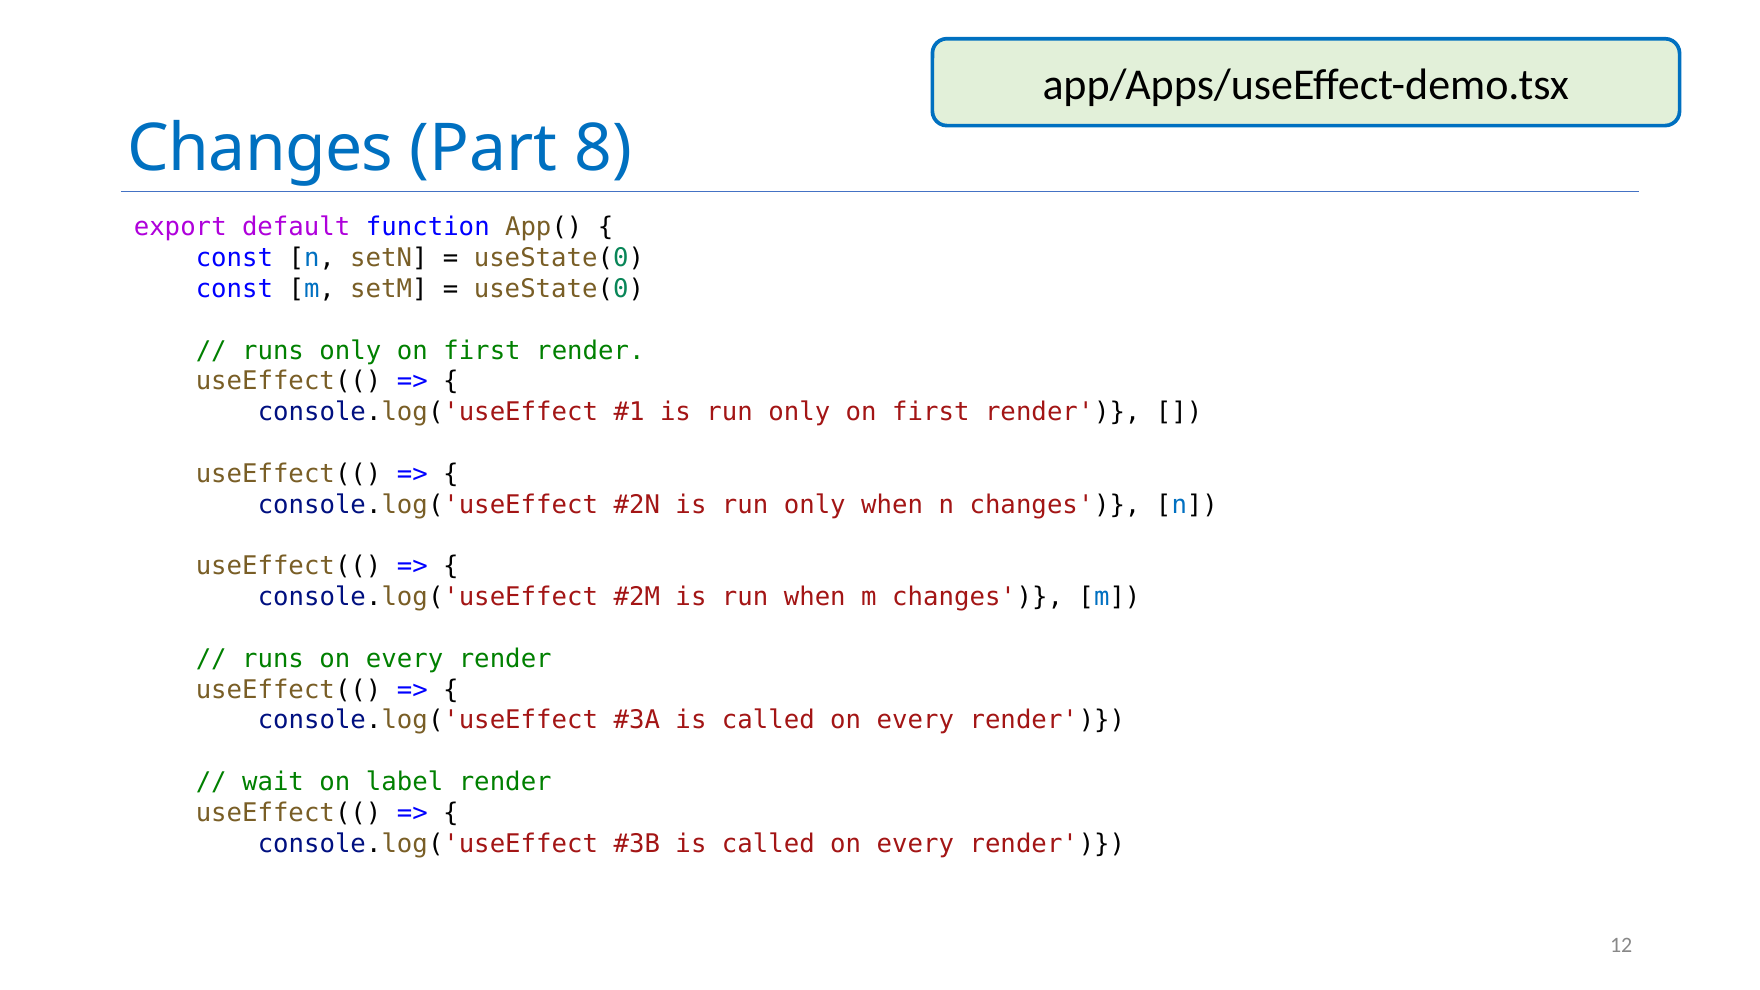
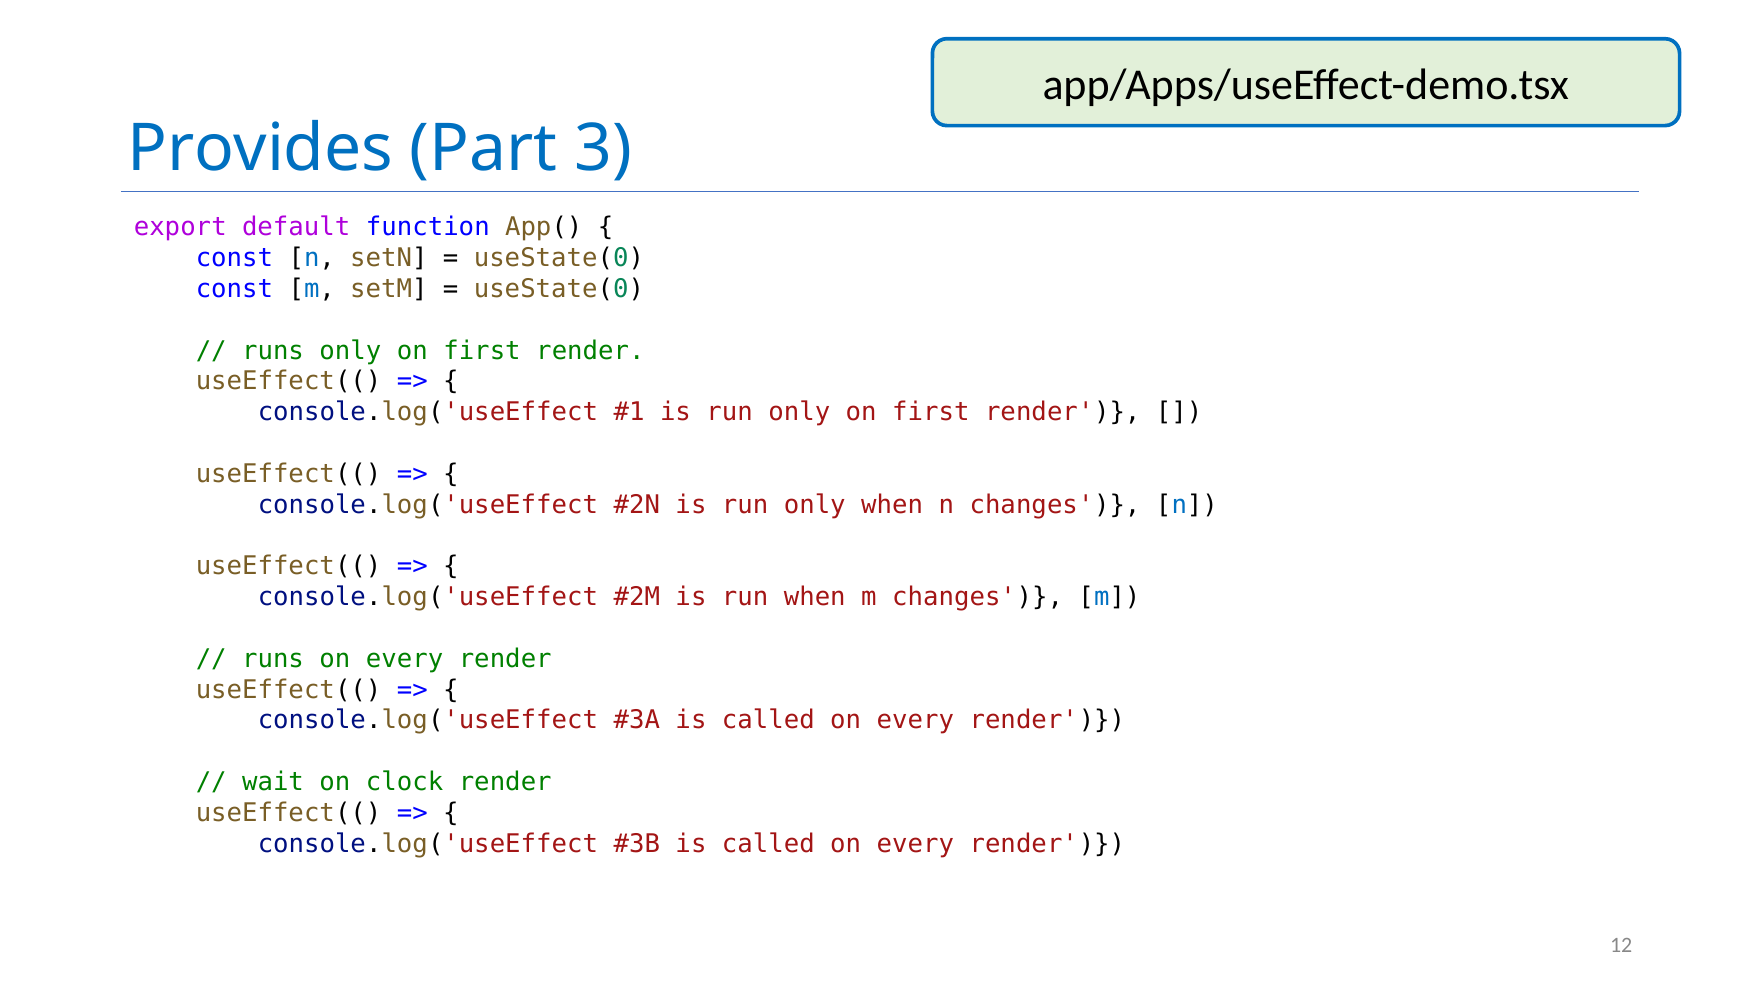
Changes: Changes -> Provides (260, 149)
8: 8 -> 3 (603, 149)
label: label -> clock (405, 782)
